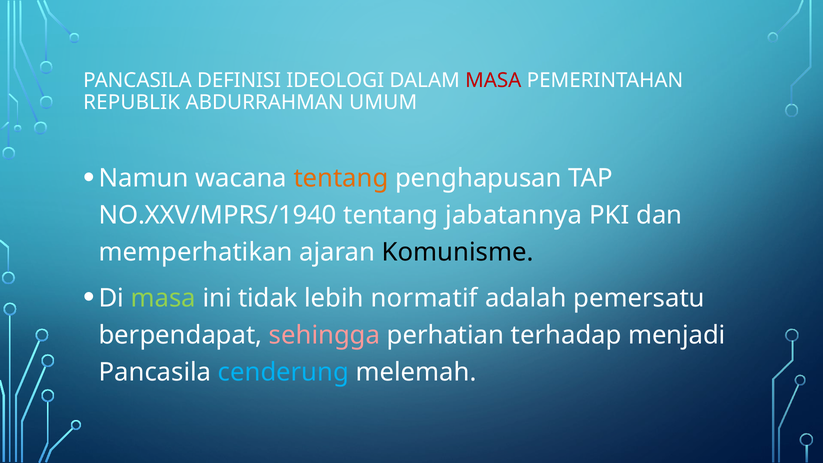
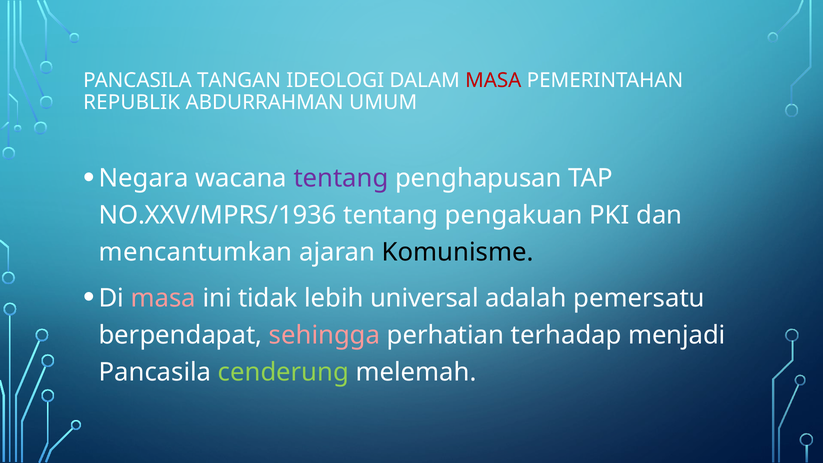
DEFINISI: DEFINISI -> TANGAN (239, 80)
Namun: Namun -> Negara (144, 178)
tentang colour: orange -> purple (341, 178)
NO.XXV/MPRS/1940: NO.XXV/MPRS/1940 -> NO.XXV/MPRS/1936 (218, 215)
jabatannya: jabatannya -> pengakuan (514, 215)
memperhatikan: memperhatikan -> mencantumkan (196, 252)
masa colour: light green -> pink (163, 298)
normatif: normatif -> universal (424, 298)
cenderung colour: light blue -> light green (283, 372)
